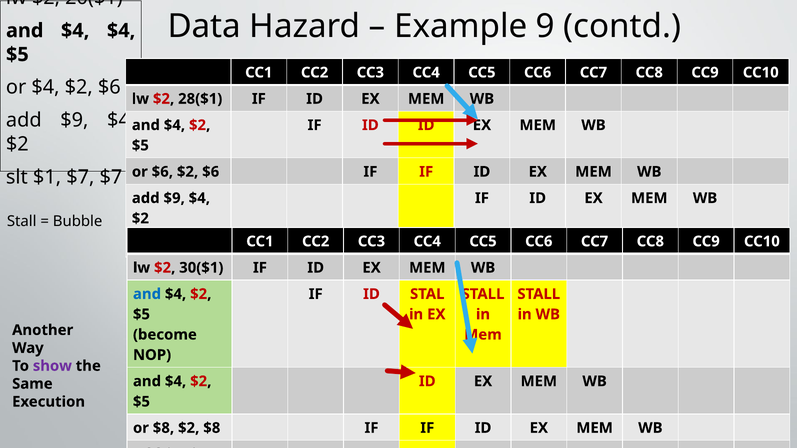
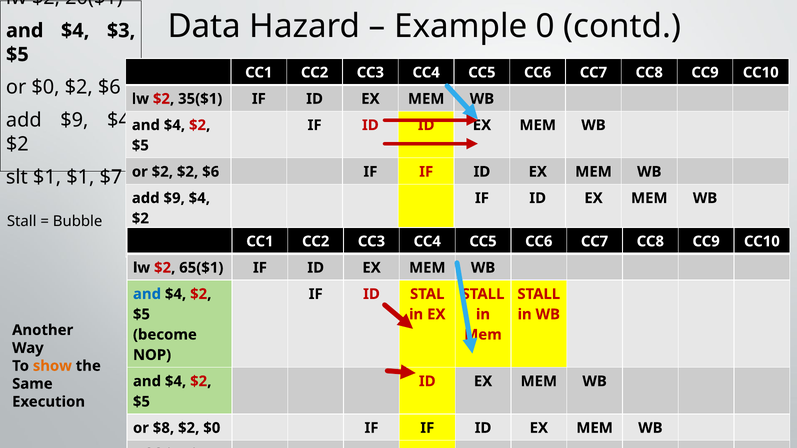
9: 9 -> 0 (545, 26)
$4 $4: $4 -> $3 (121, 31)
or $4: $4 -> $0 (45, 87)
28($1: 28($1 -> 35($1 (200, 99)
or $6: $6 -> $2 (162, 172)
$1 $7: $7 -> $1 (80, 177)
30($1: 30($1 -> 65($1 (201, 268)
show colour: purple -> orange (52, 366)
$2 $8: $8 -> $0 (212, 428)
